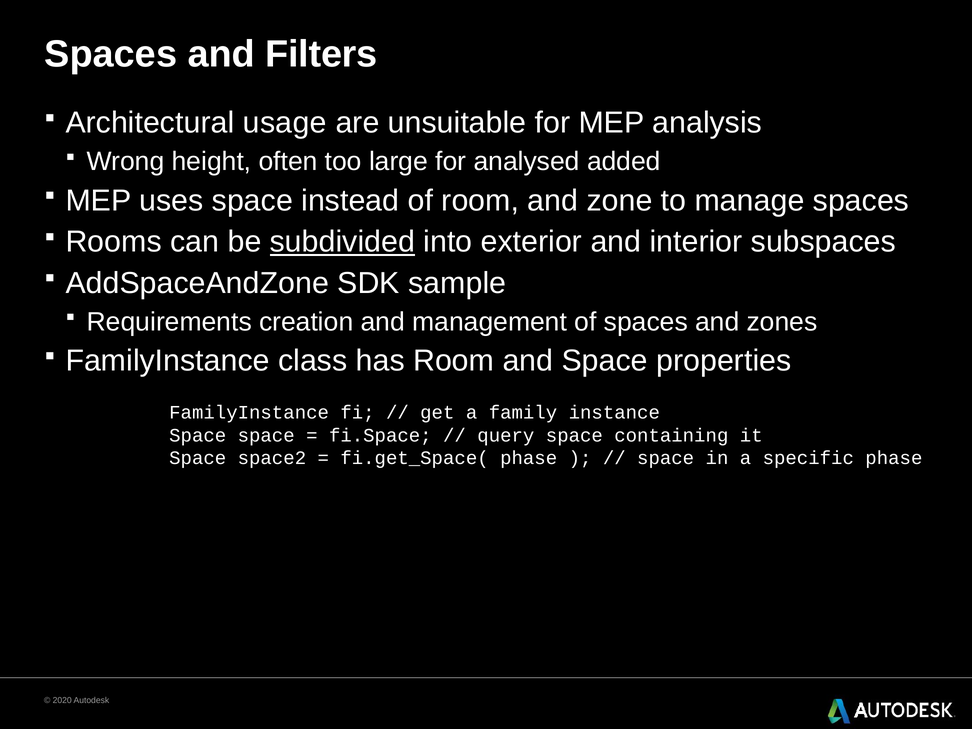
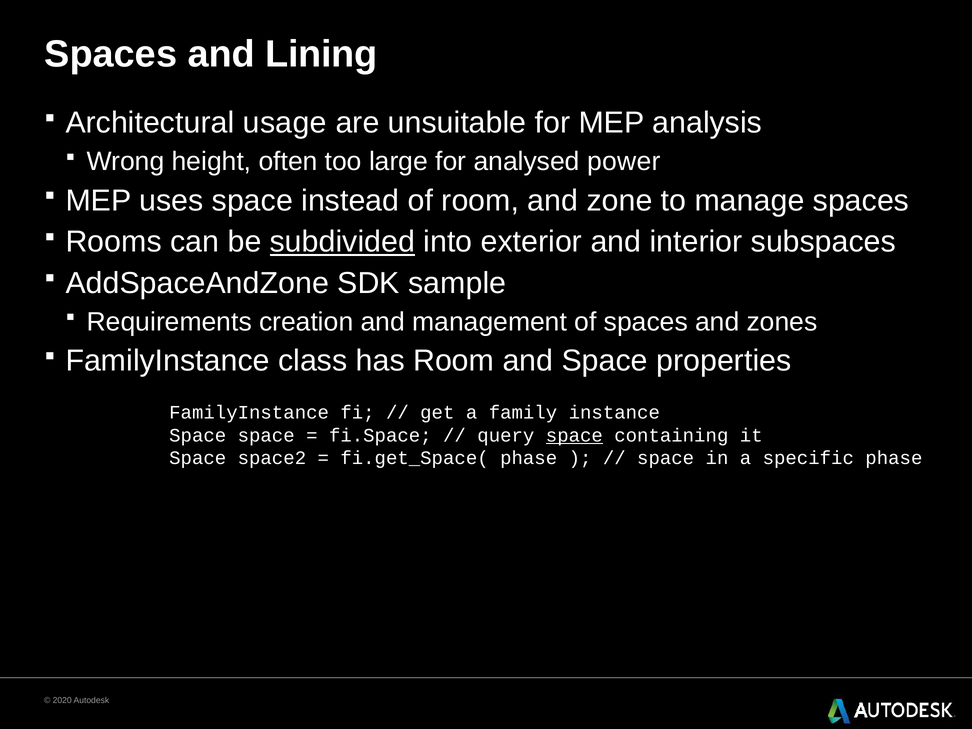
Filters: Filters -> Lining (321, 54)
added: added -> power (624, 162)
space underline: none -> present (574, 435)
